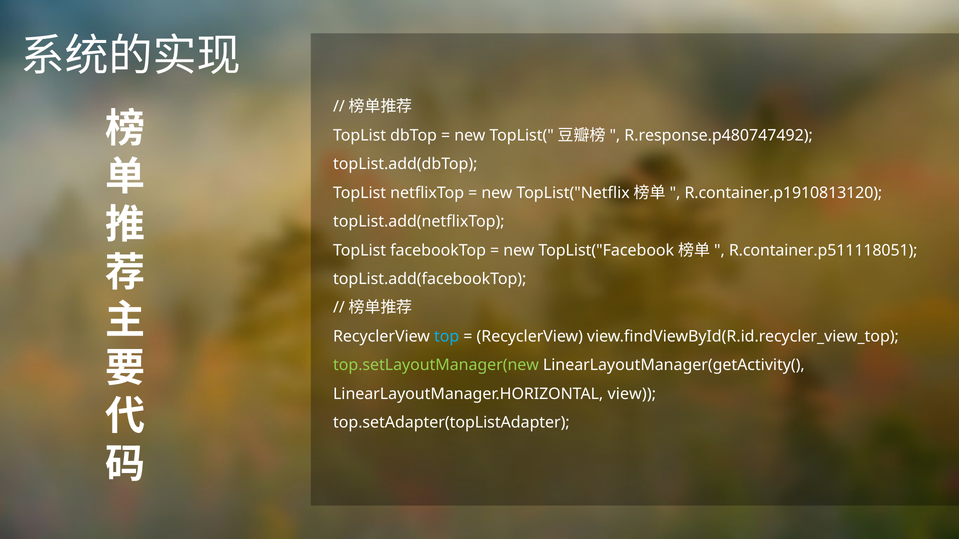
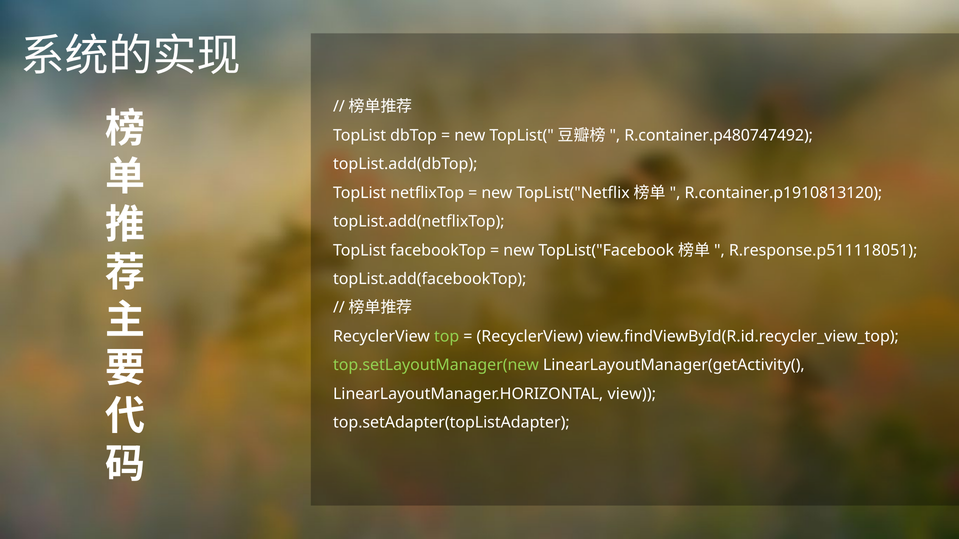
R.response.p480747492: R.response.p480747492 -> R.container.p480747492 (719, 136)
R.container.p511118051: R.container.p511118051 -> R.response.p511118051 (823, 250)
top colour: light blue -> light green (447, 337)
